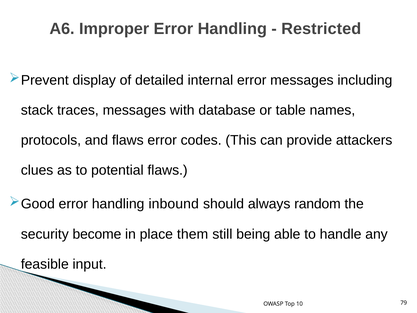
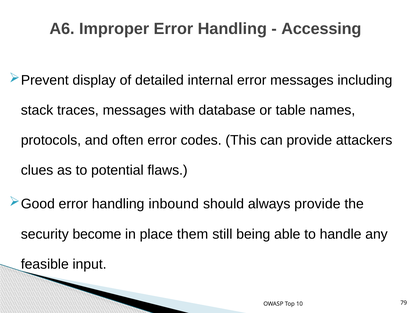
Restricted: Restricted -> Accessing (321, 29)
and flaws: flaws -> often (128, 140)
always random: random -> provide (317, 204)
